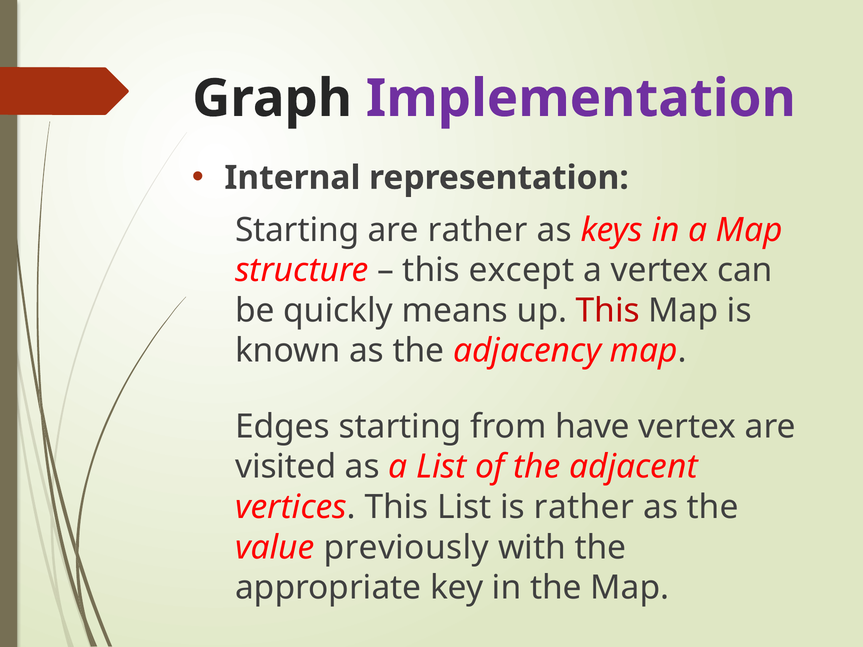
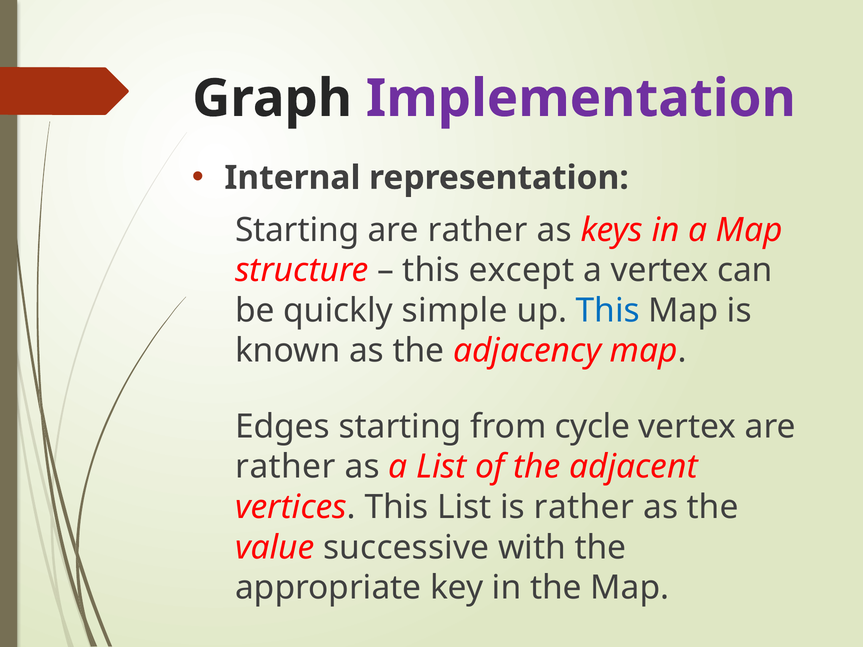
means: means -> simple (455, 311)
This colour: red -> blue (608, 311)
have: have -> cycle (592, 427)
visited: visited -> rather (285, 467)
previously: previously -> successive (406, 548)
